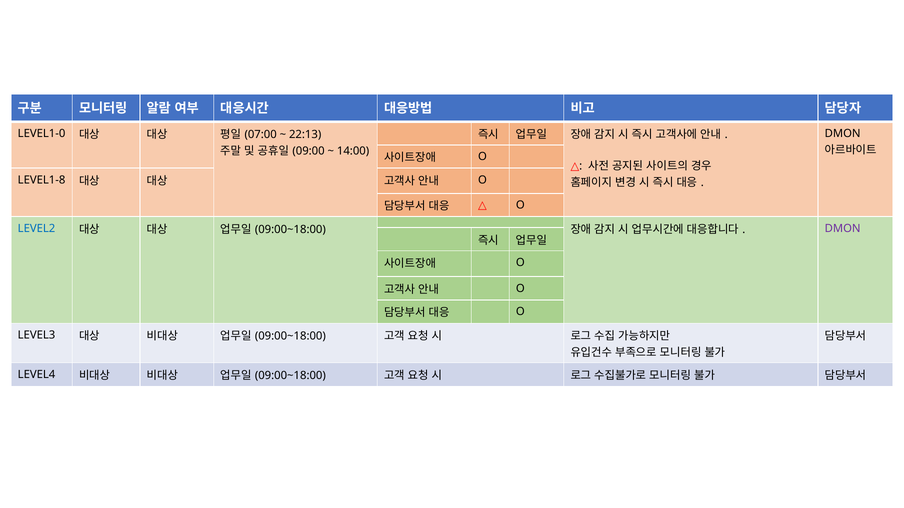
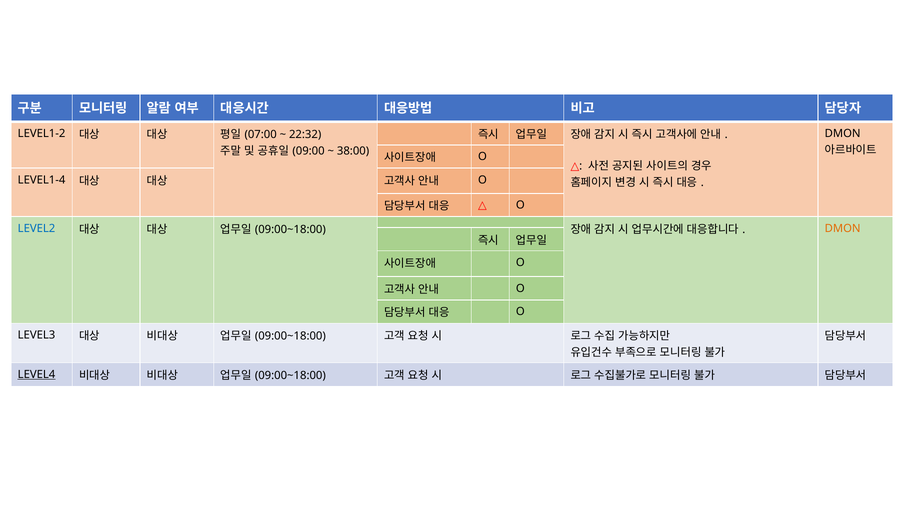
LEVEL1-0: LEVEL1-0 -> LEVEL1-2 (42, 134)
22:13: 22:13 -> 22:32 (305, 135)
14:00: 14:00 -> 38:00 (353, 151)
LEVEL1-8: LEVEL1-8 -> LEVEL1-4 (42, 180)
DMON colour: purple -> orange (843, 229)
LEVEL4 underline: none -> present (37, 375)
